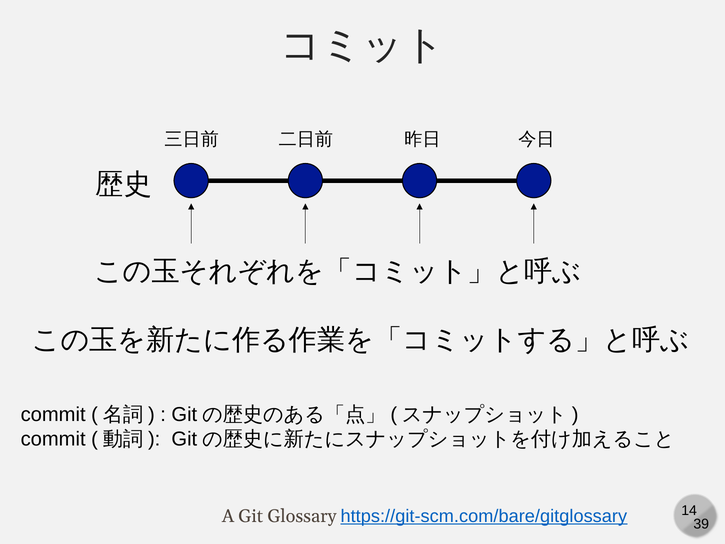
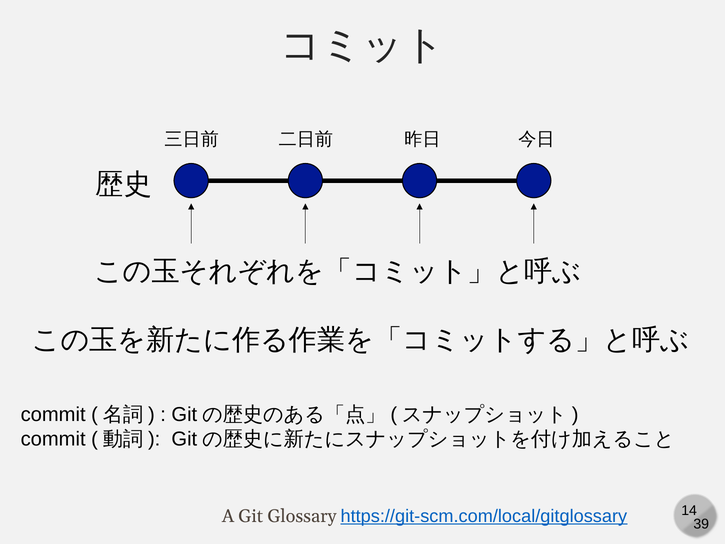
https://git-scm.com/bare/gitglossary: https://git-scm.com/bare/gitglossary -> https://git-scm.com/local/gitglossary (484, 516)
